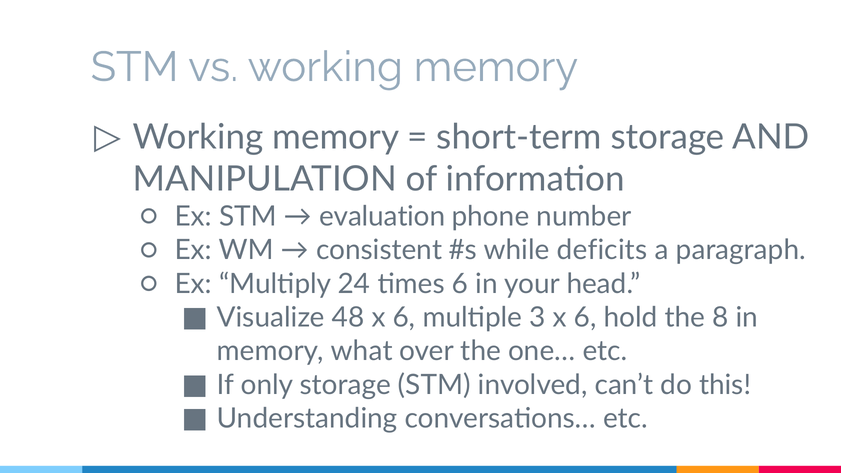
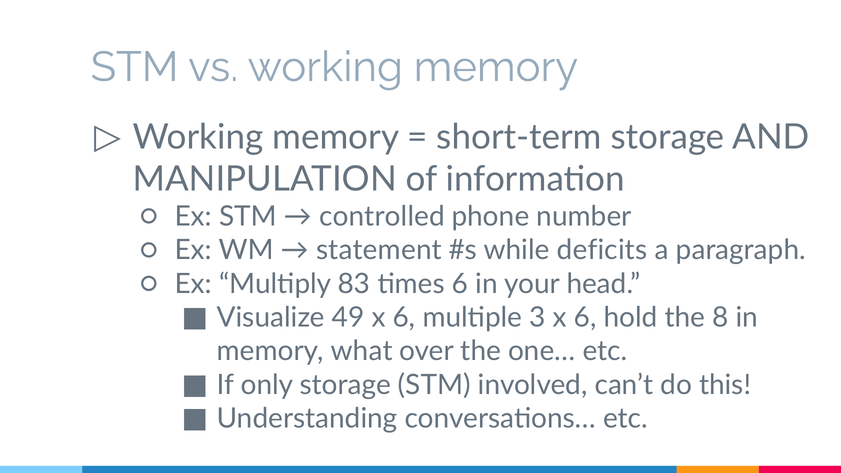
evaluation: evaluation -> controlled (382, 217)
consistent: consistent -> statement (379, 250)
24: 24 -> 83 (354, 284)
48: 48 -> 49 (348, 318)
